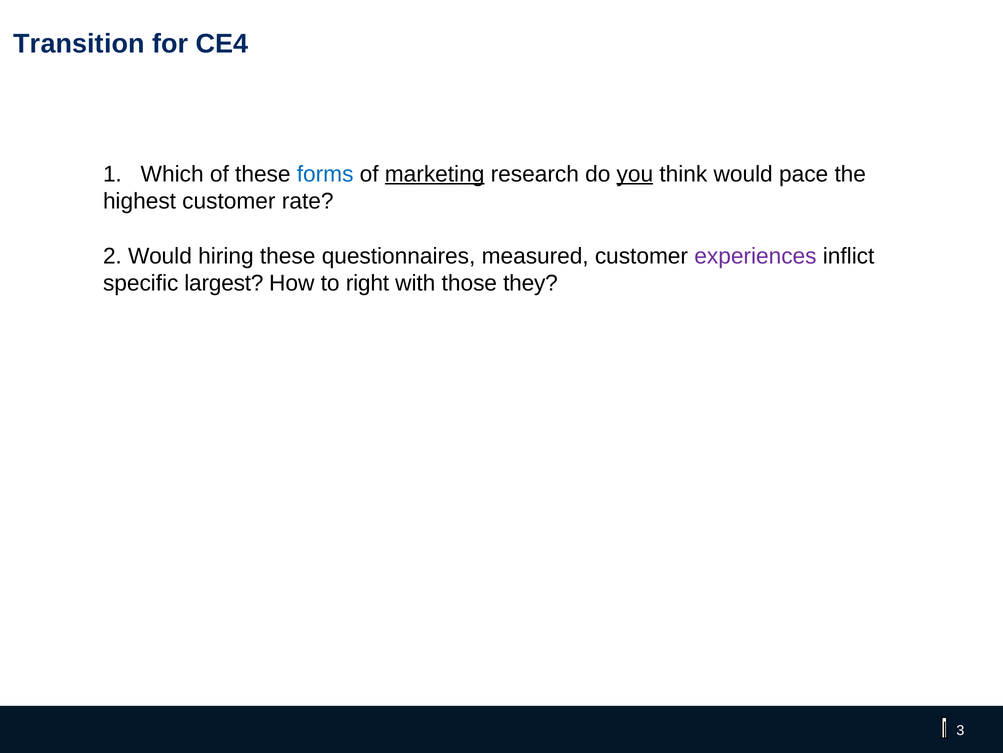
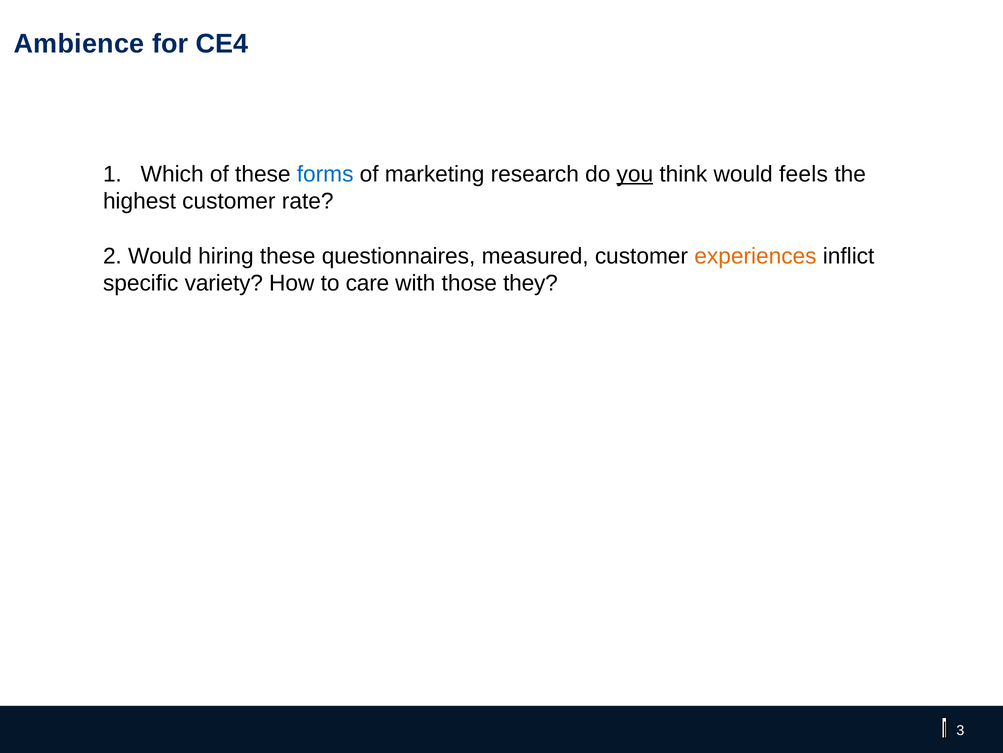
Transition: Transition -> Ambience (79, 44)
marketing underline: present -> none (435, 174)
pace: pace -> feels (804, 174)
experiences colour: purple -> orange (755, 256)
largest: largest -> variety (224, 283)
right: right -> care (367, 283)
